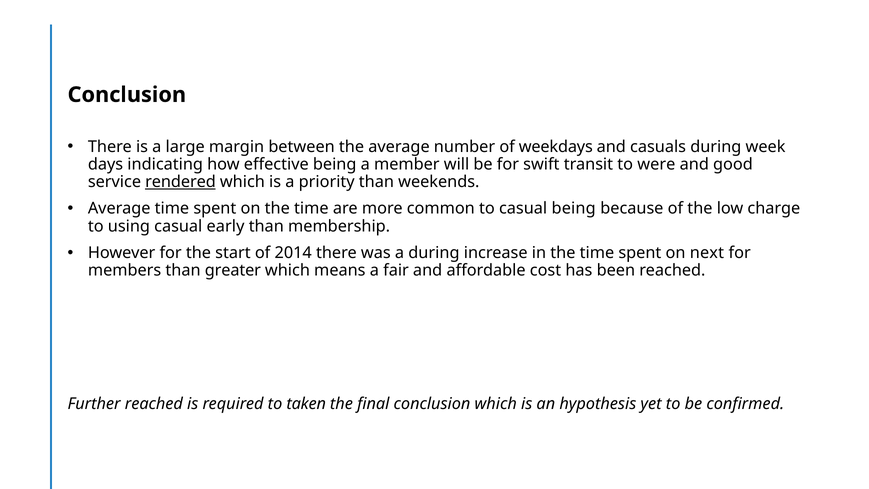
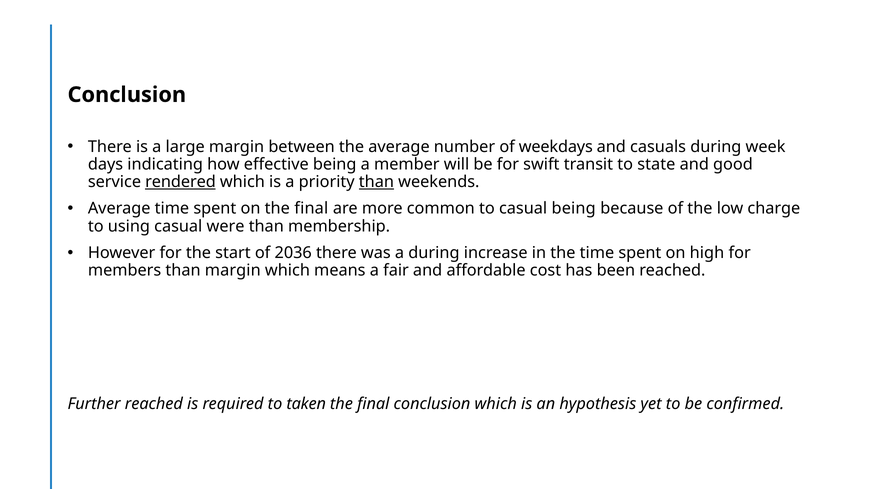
were: were -> state (656, 164)
than underline: none -> present (376, 182)
on the time: time -> final (311, 209)
early: early -> were (226, 226)
2014: 2014 -> 2036 (293, 253)
next: next -> high (707, 253)
than greater: greater -> margin (233, 270)
